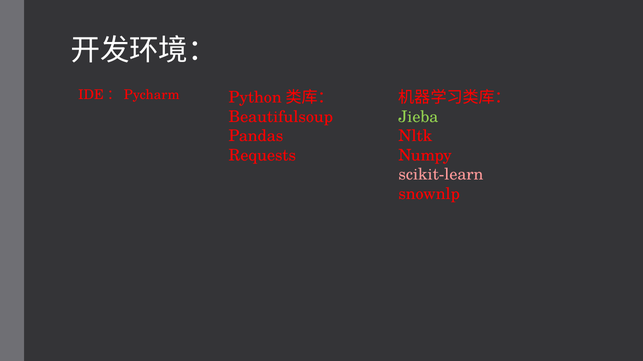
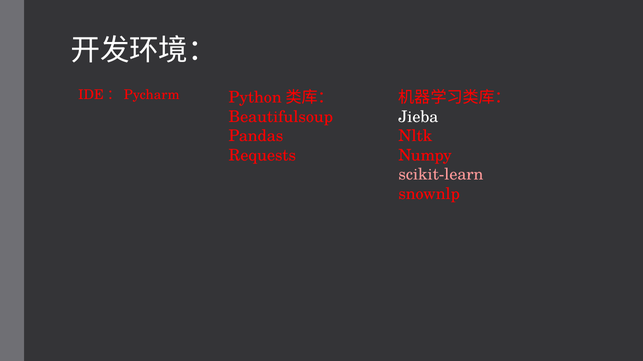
Jieba colour: light green -> white (418, 117)
